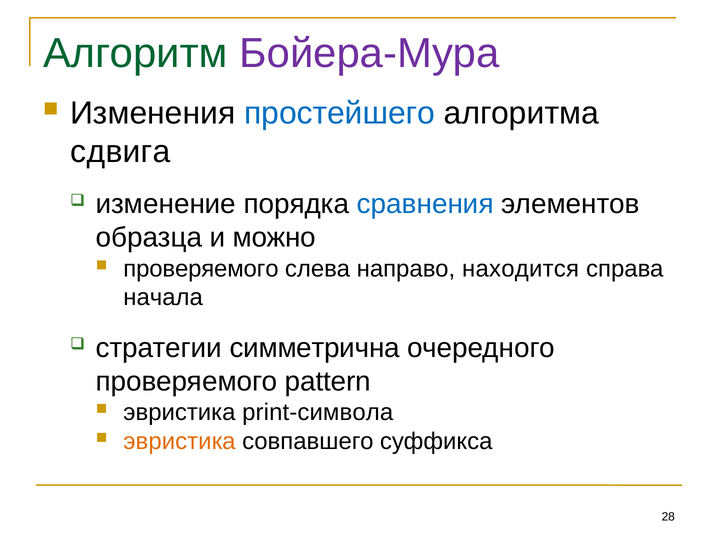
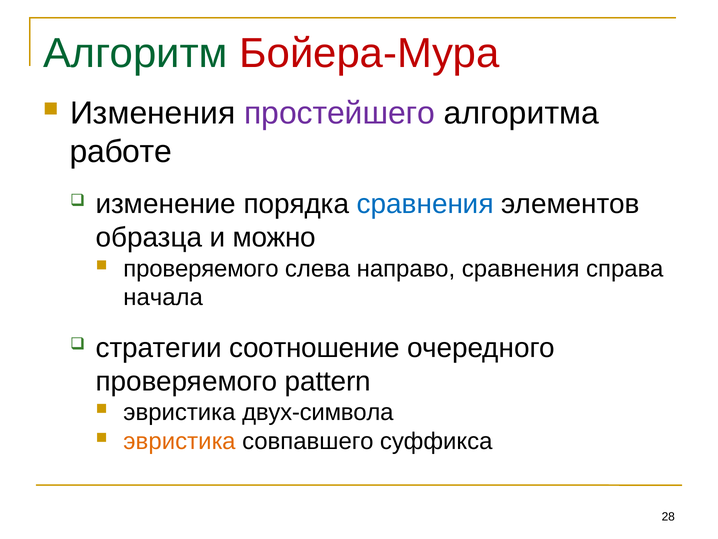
Бойера-Мура colour: purple -> red (369, 53)
простейшего colour: blue -> purple (340, 113)
сдвига: сдвига -> работе (121, 152)
направо находится: находится -> сравнения (521, 268)
симметрична: симметрична -> соотношение (315, 348)
print-символа: print-символа -> двух-символа (318, 412)
